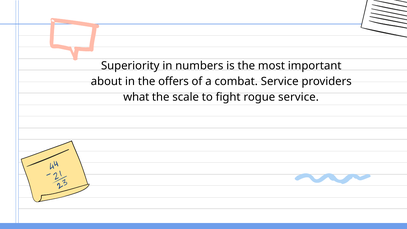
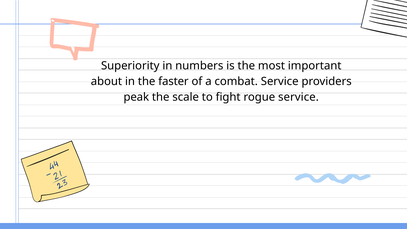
offers: offers -> faster (173, 81)
what: what -> peak (136, 97)
